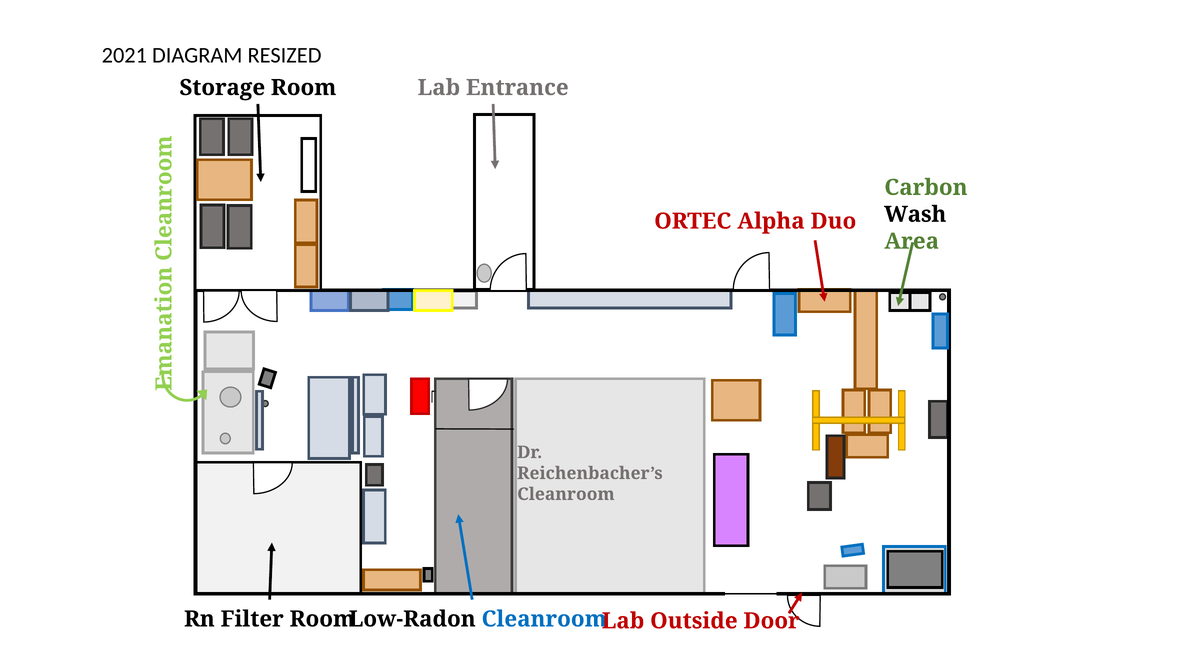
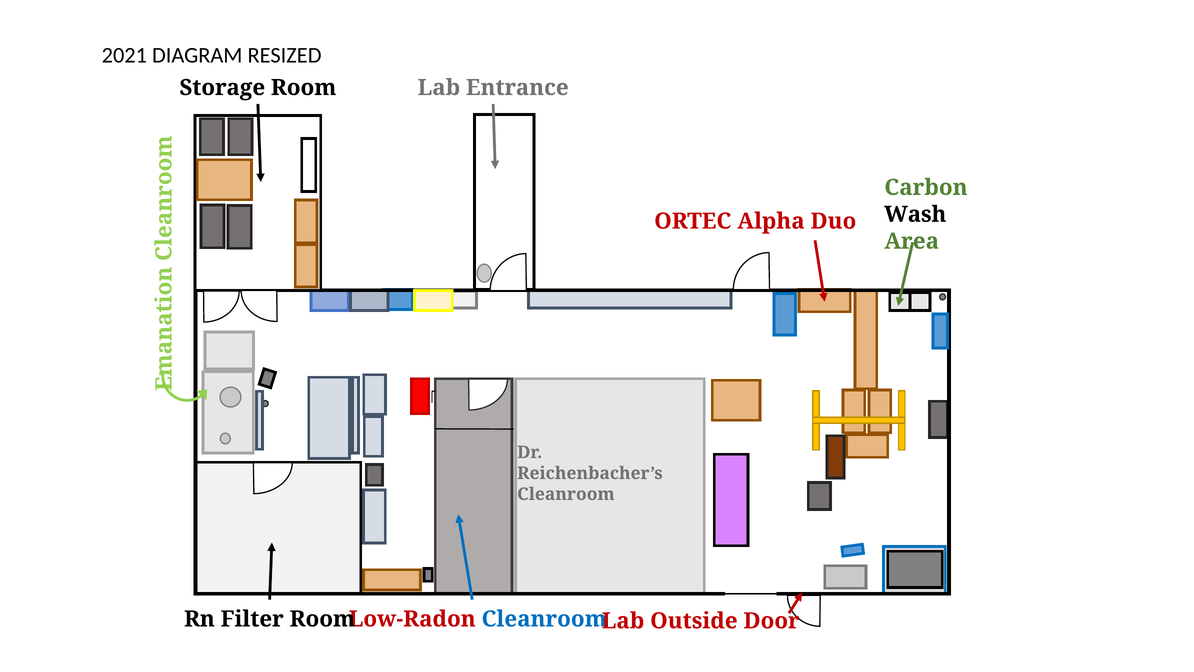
Low-Radon colour: black -> red (412, 619)
